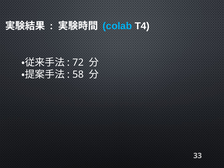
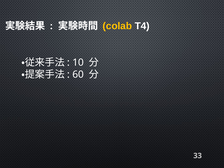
colab colour: light blue -> yellow (117, 26)
72: 72 -> 10 (78, 63)
58: 58 -> 60 (78, 74)
